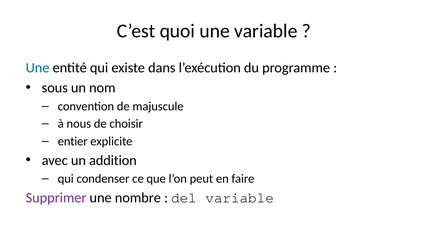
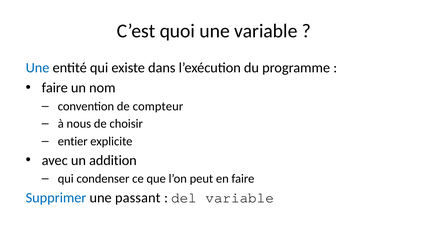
sous: sous -> faire (55, 88)
majuscule: majuscule -> compteur (158, 106)
Supprimer colour: purple -> blue (56, 198)
nombre: nombre -> passant (138, 198)
